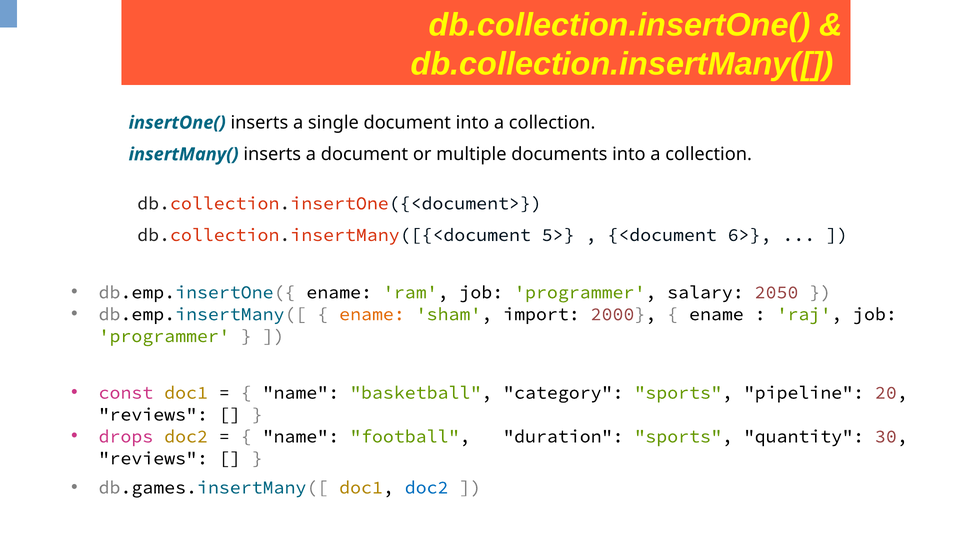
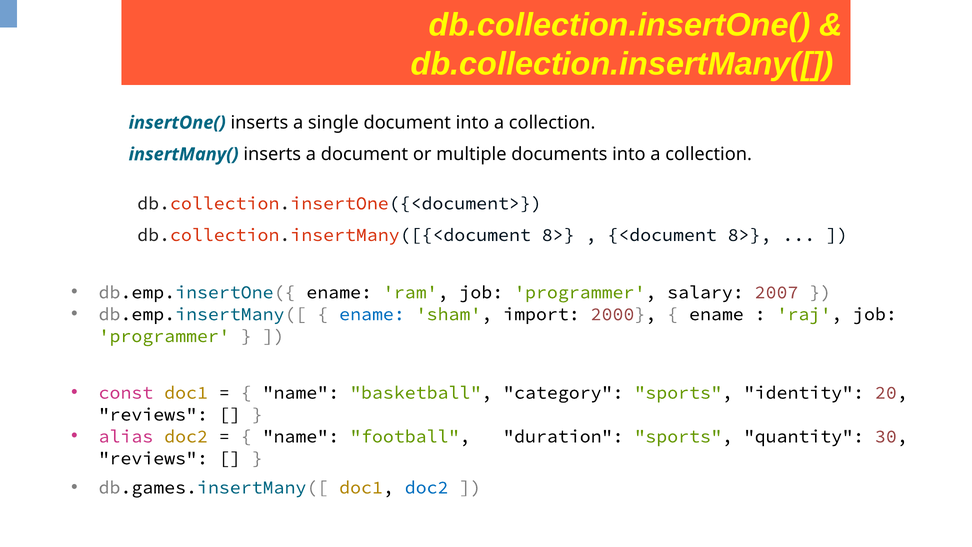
db.collection.insertMany([{<document 5>: 5> -> 8> (558, 235)
<document 6>: 6> -> 8> (750, 235)
2050: 2050 -> 2007 (777, 292)
ename colour: orange -> blue (372, 314)
pipeline: pipeline -> identity (804, 392)
drops: drops -> alias (126, 436)
